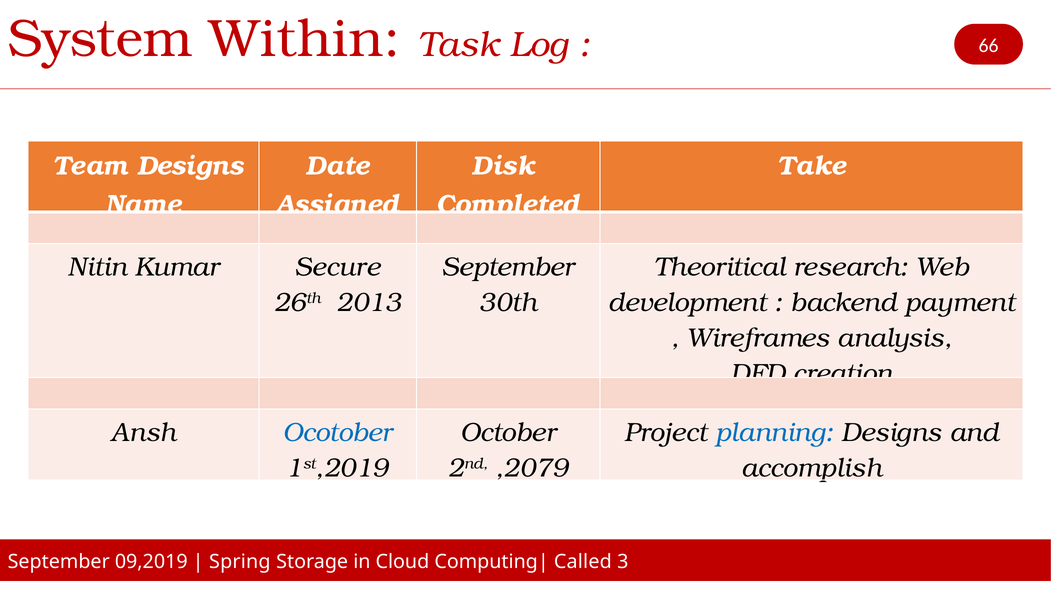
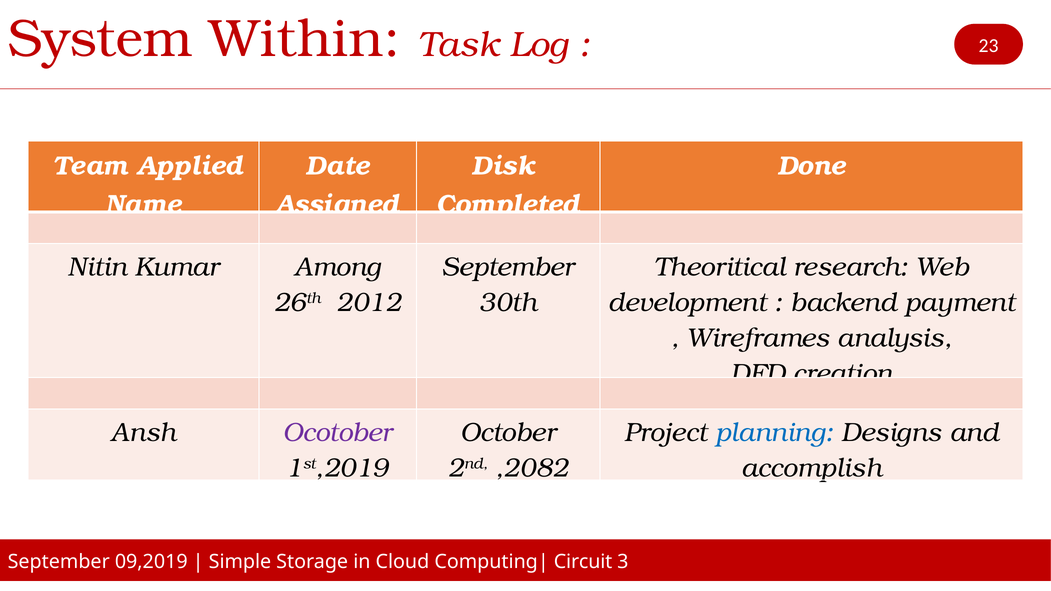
66: 66 -> 23 (989, 46)
Team Designs: Designs -> Applied (190, 166)
Take: Take -> Done (812, 166)
Secure: Secure -> Among (338, 267)
2013: 2013 -> 2012 (369, 303)
Ocotober colour: blue -> purple (338, 433)
,2079: ,2079 -> ,2082 (532, 468)
Spring: Spring -> Simple (240, 562)
Called: Called -> Circuit (583, 562)
